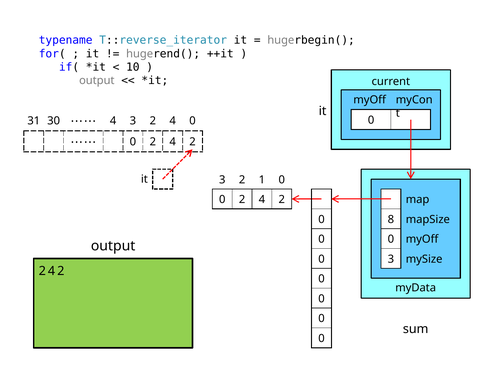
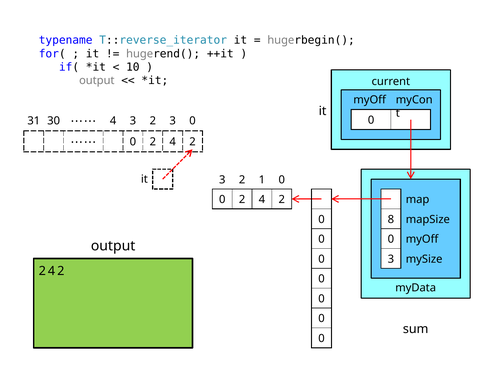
3 2 4: 4 -> 3 (173, 121)
